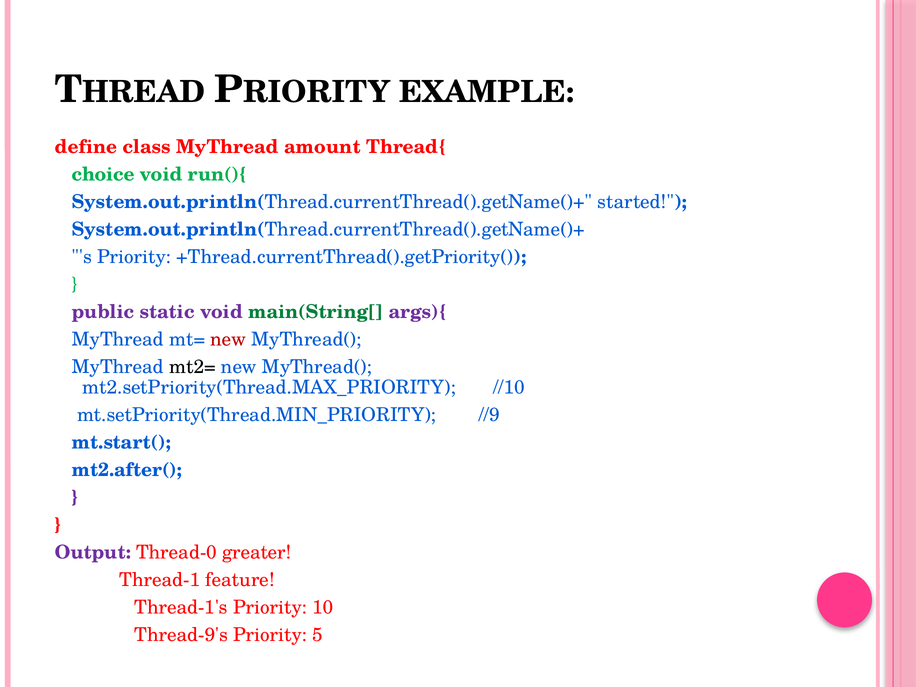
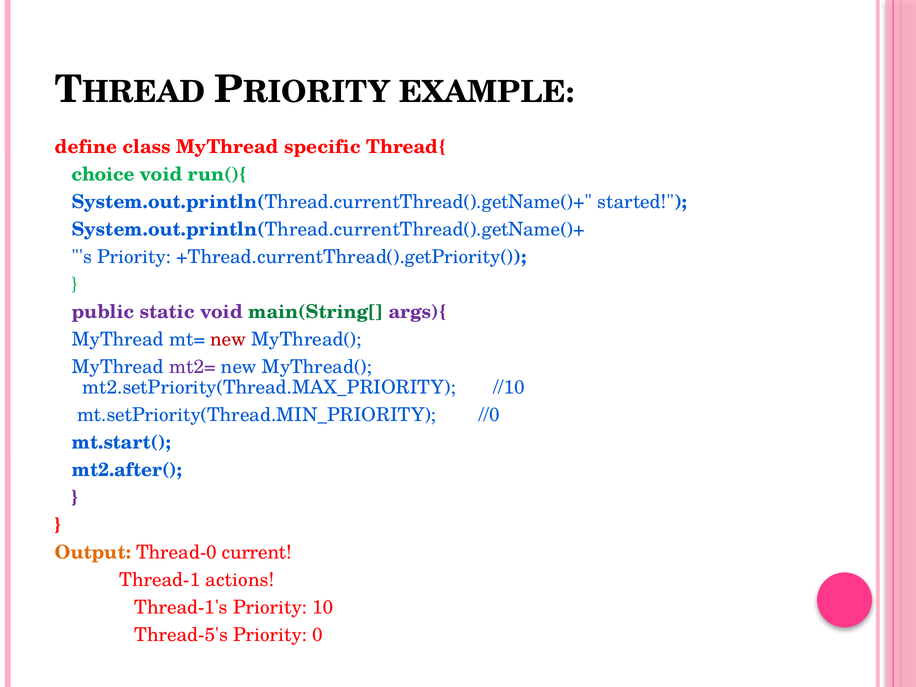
amount: amount -> specific (322, 147)
mt2= colour: black -> purple (192, 367)
//9: //9 -> //0 (489, 415)
Output colour: purple -> orange (93, 552)
greater: greater -> current (257, 552)
feature: feature -> actions (240, 580)
Thread-9's: Thread-9's -> Thread-5's (181, 635)
5: 5 -> 0 (318, 635)
